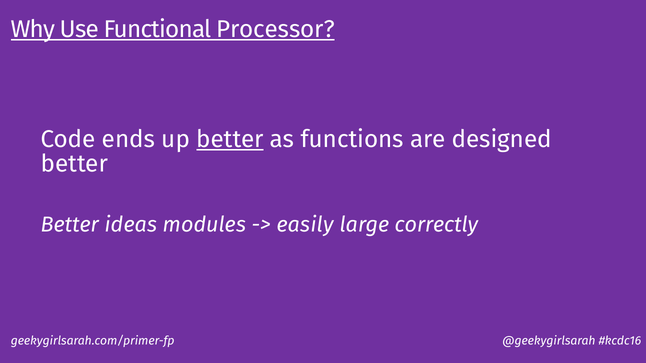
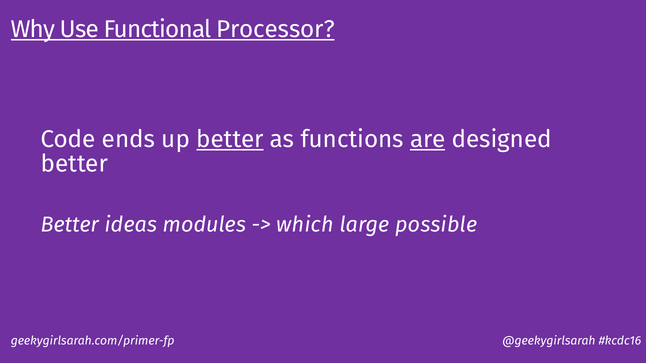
are underline: none -> present (428, 139)
easily: easily -> which (305, 225)
correctly: correctly -> possible (436, 225)
